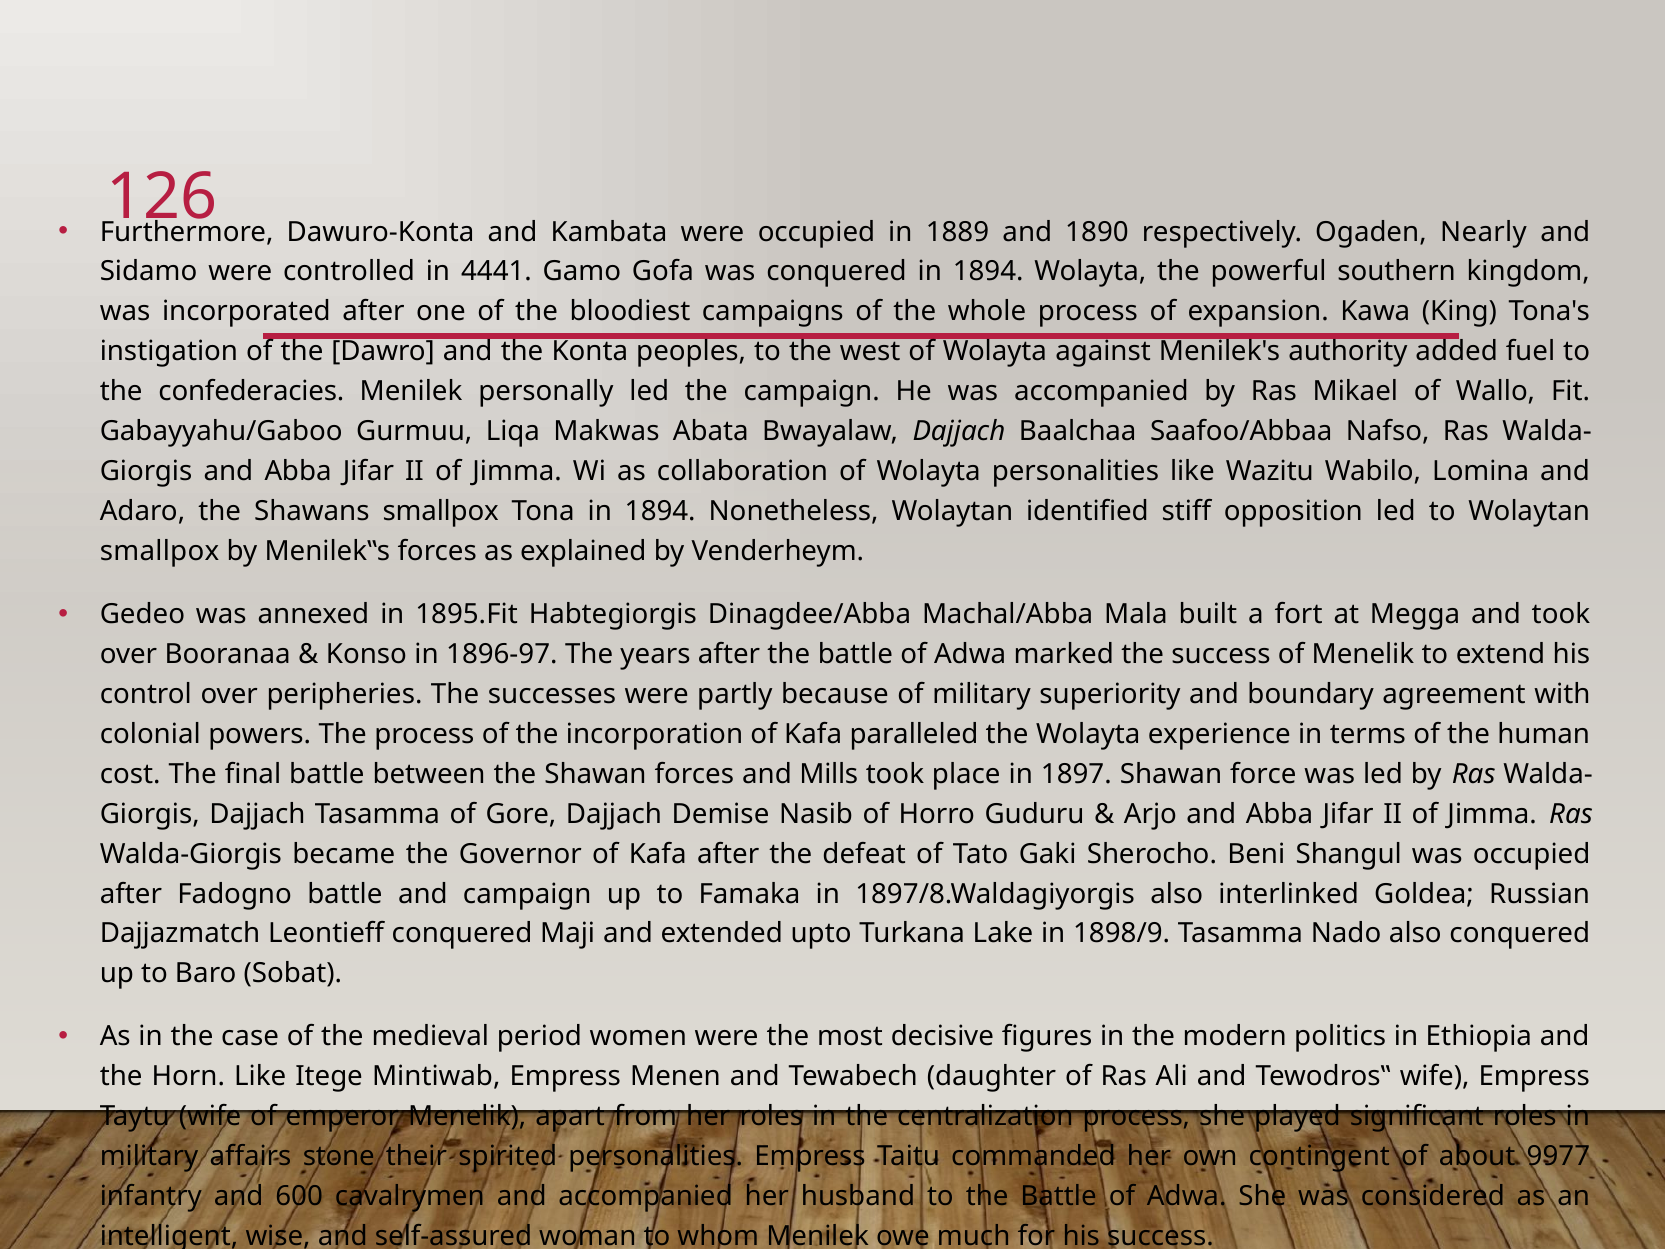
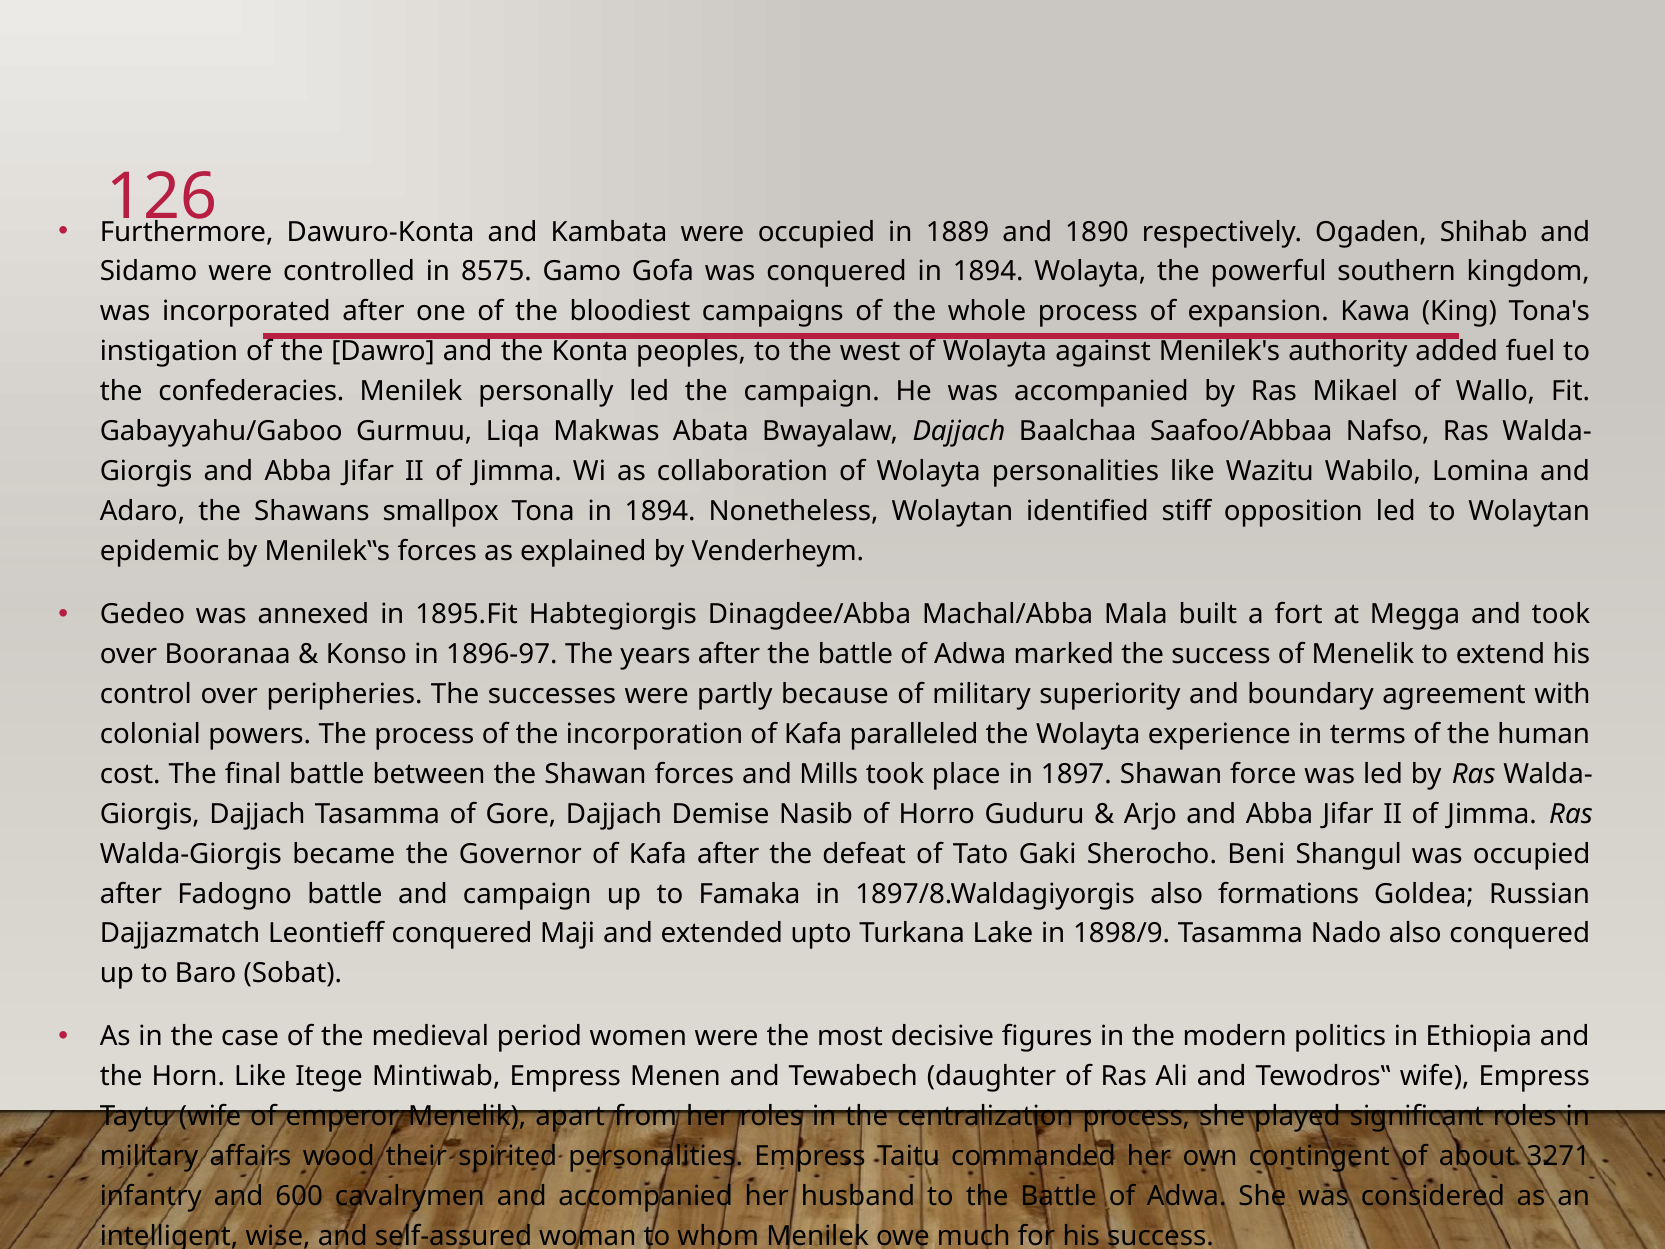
Nearly: Nearly -> Shihab (1484, 232)
4441: 4441 -> 8575 (496, 272)
smallpox: smallpox -> epidemic (160, 551)
interlinked: interlinked -> formations (1289, 894)
stone: stone -> wood (339, 1156)
9977: 9977 -> 3271 (1558, 1156)
